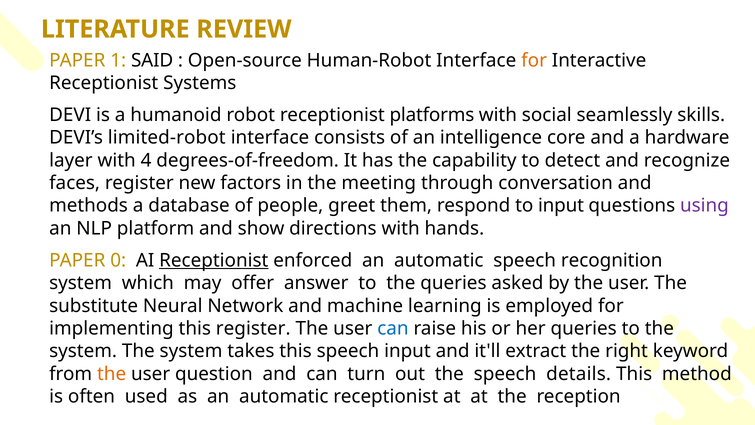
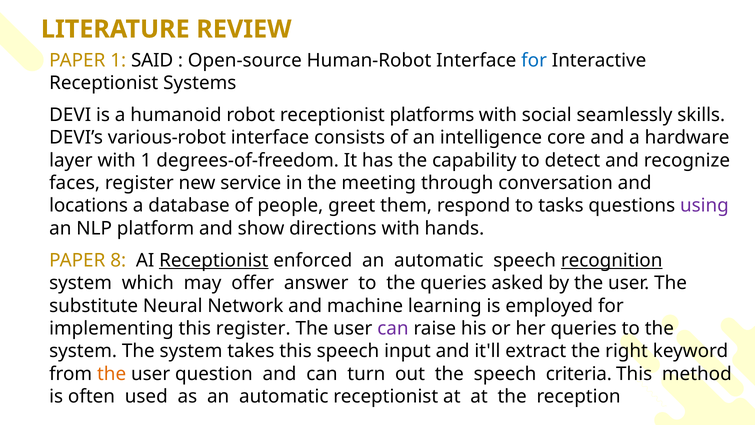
for colour: orange -> blue (534, 60)
limited-robot: limited-robot -> various-robot (167, 138)
with 4: 4 -> 1 (146, 160)
factors: factors -> service (251, 183)
methods: methods -> locations (89, 206)
to input: input -> tasks (561, 206)
0: 0 -> 8 (118, 260)
recognition underline: none -> present (612, 260)
can colour: blue -> purple (393, 328)
details: details -> criteria (579, 374)
